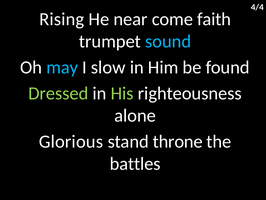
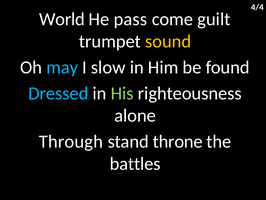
Rising: Rising -> World (62, 19)
near: near -> pass (130, 19)
faith: faith -> guilt (214, 19)
sound colour: light blue -> yellow (168, 41)
Dressed colour: light green -> light blue (58, 93)
Glorious: Glorious -> Through (71, 141)
